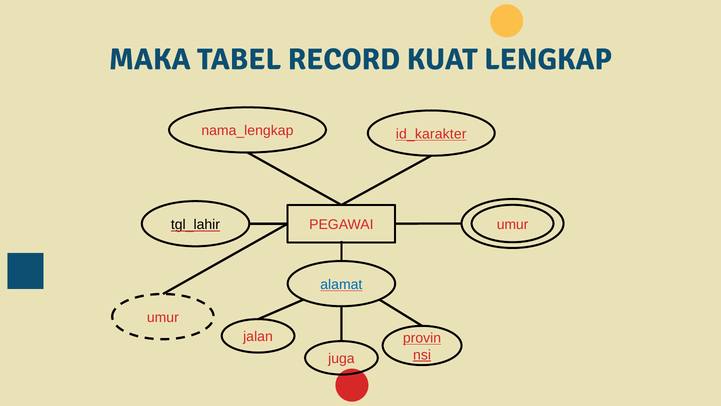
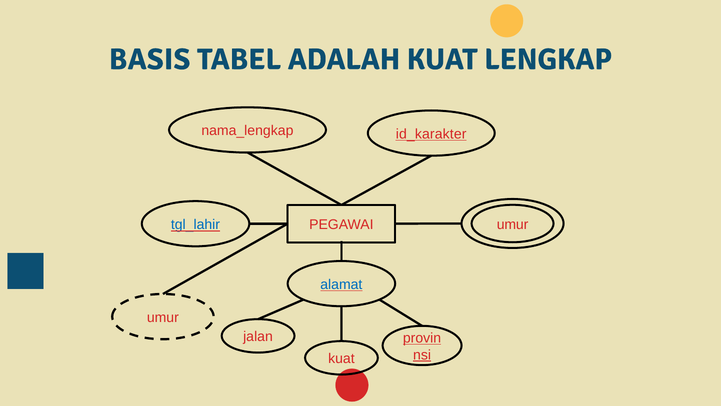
MAKA: MAKA -> BASIS (150, 59)
RECORD: RECORD -> ADALAH (344, 59)
tgl_lahir colour: black -> blue (195, 224)
juga: juga -> kuat (341, 358)
